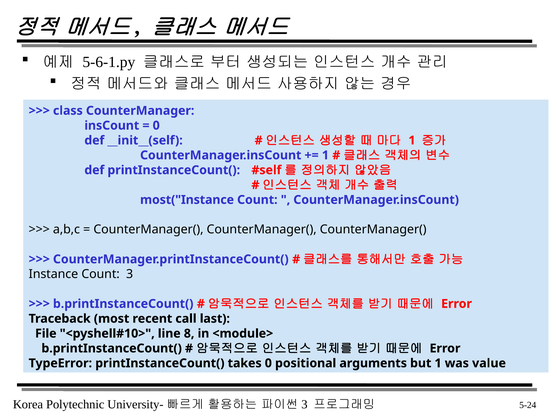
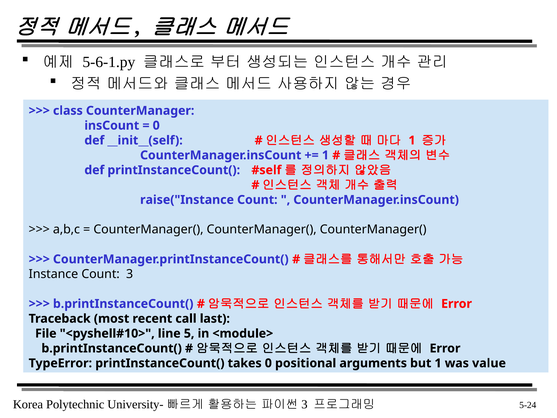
most("Instance: most("Instance -> raise("Instance (187, 200)
8: 8 -> 5 (189, 333)
